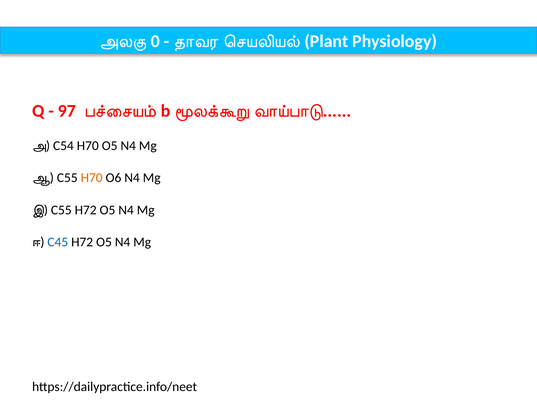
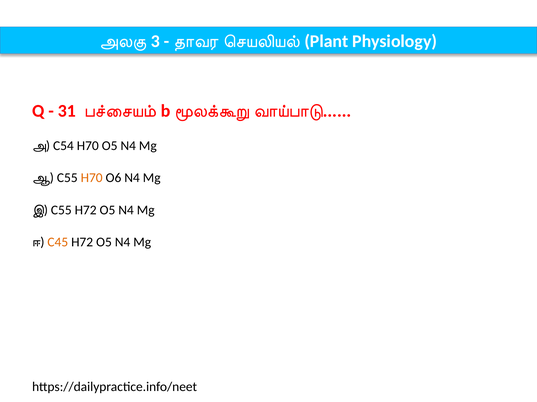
0: 0 -> 3 (155, 42)
97: 97 -> 31 (67, 111)
C45 colour: blue -> orange (58, 243)
